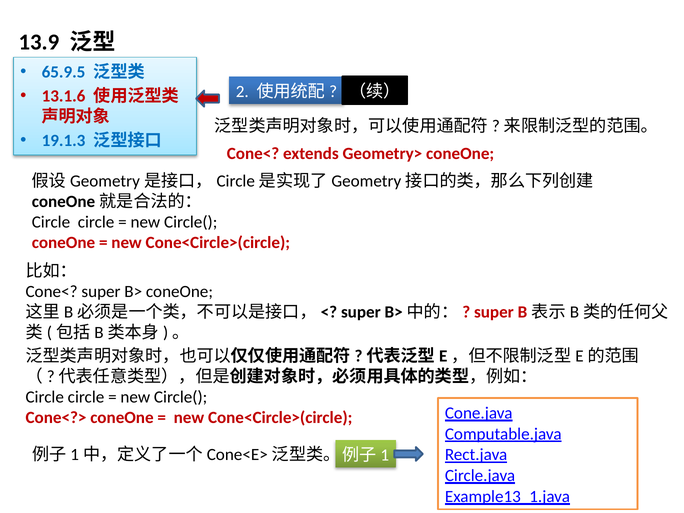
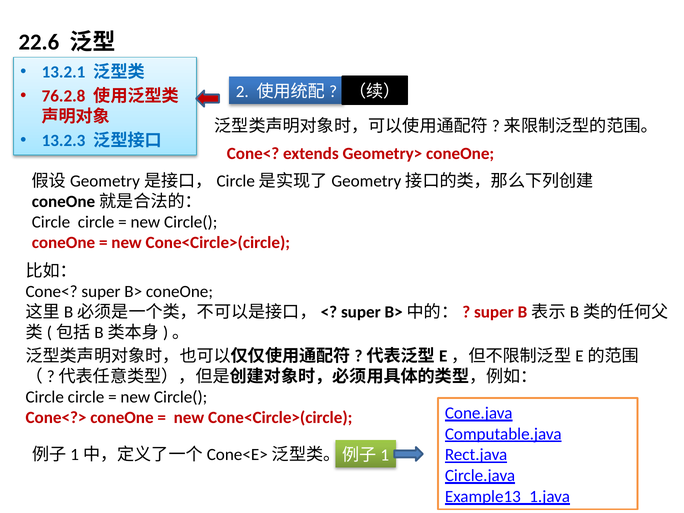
13.9: 13.9 -> 22.6 (39, 42)
65.9.5: 65.9.5 -> 13.2.1 (64, 72)
13.1.6: 13.1.6 -> 76.2.8 (64, 96)
19.1.3: 19.1.3 -> 13.2.3 (64, 140)
